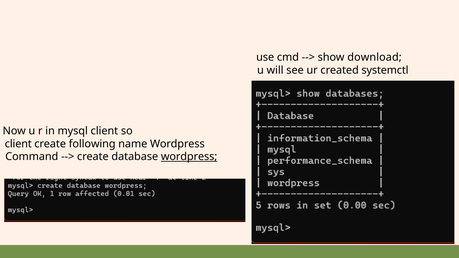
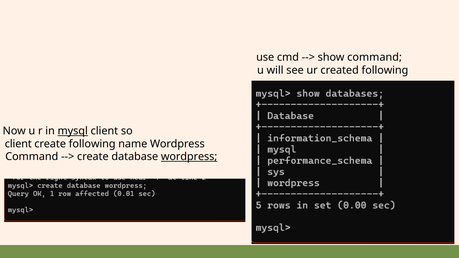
show download: download -> command (375, 57)
created systemctl: systemctl -> following (385, 70)
mysql underline: none -> present (73, 131)
